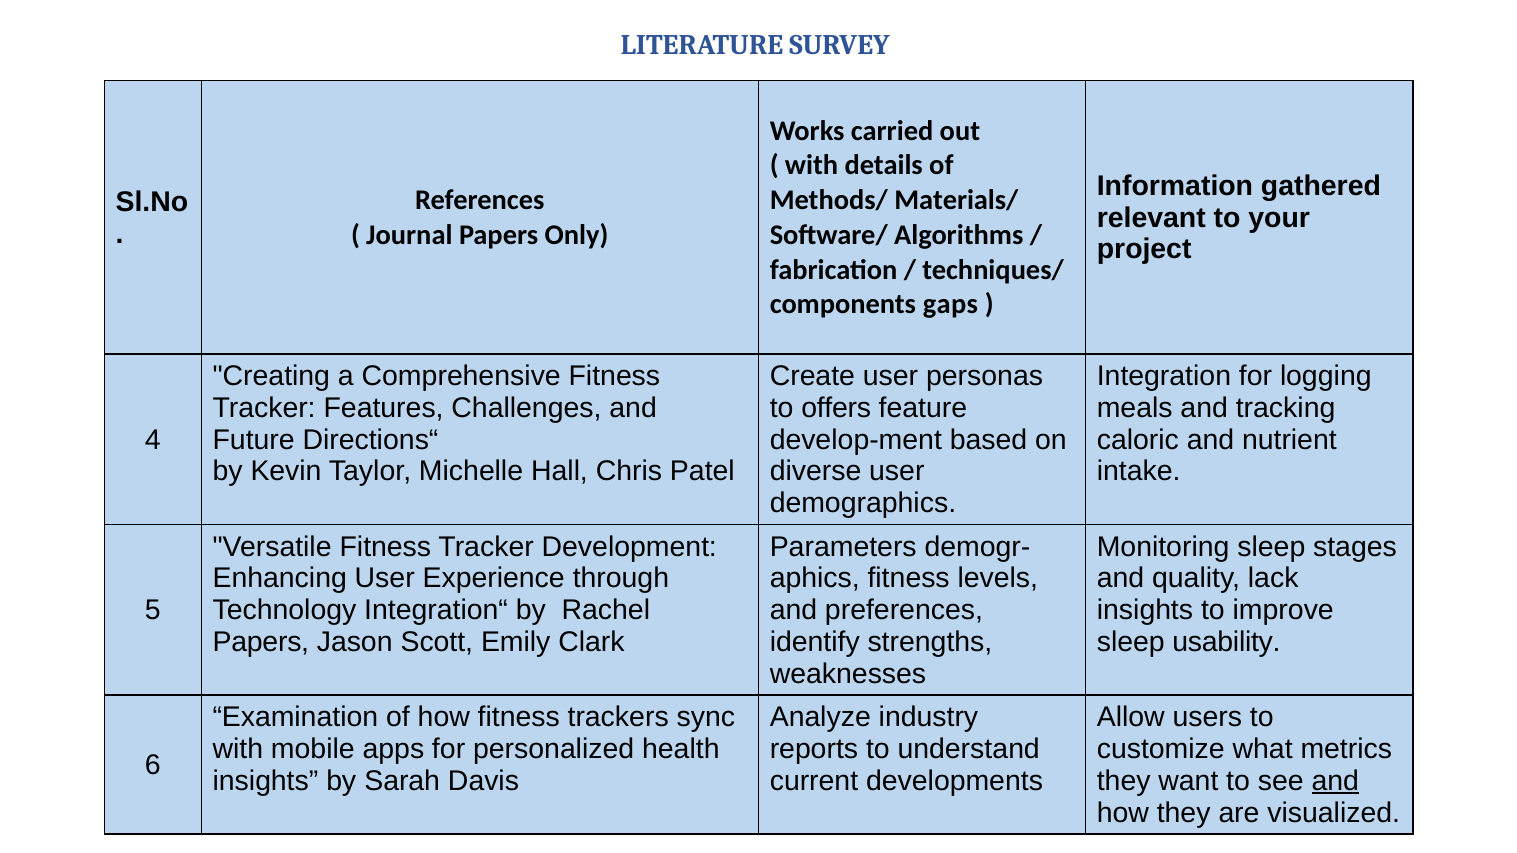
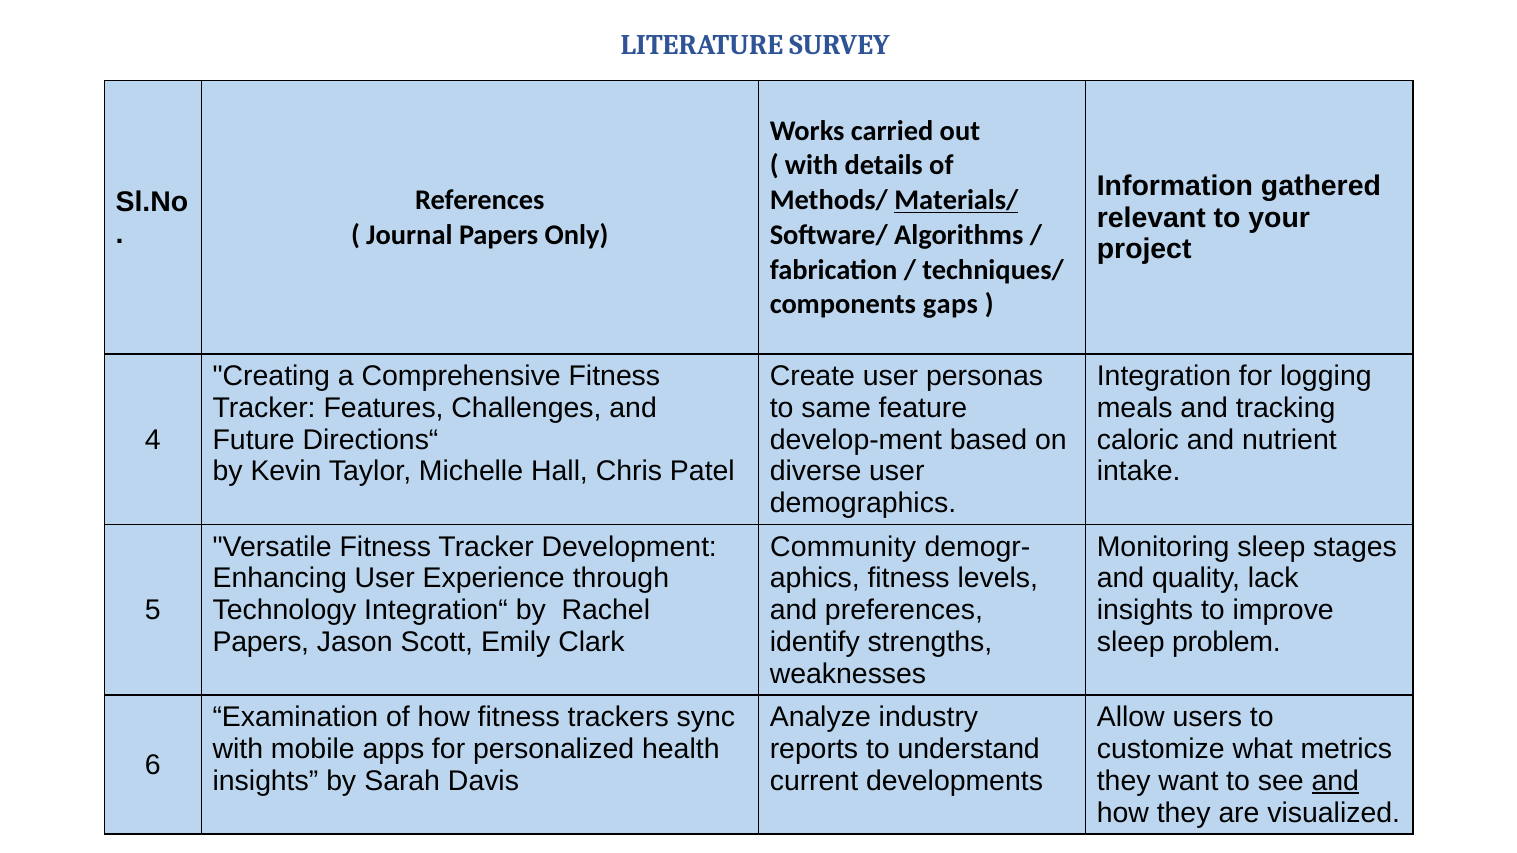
Materials/ underline: none -> present (956, 200)
offers: offers -> same (836, 408)
Parameters: Parameters -> Community (843, 547)
usability: usability -> problem (1226, 642)
